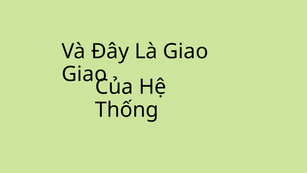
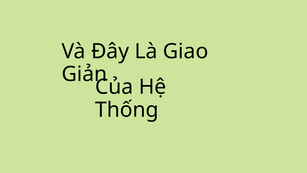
Giao: Giao -> Giản (84, 74)
